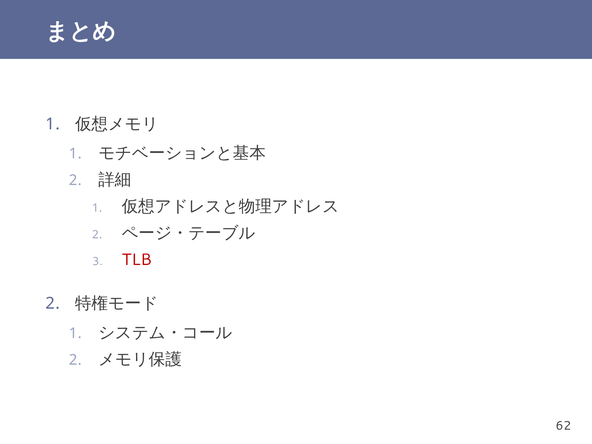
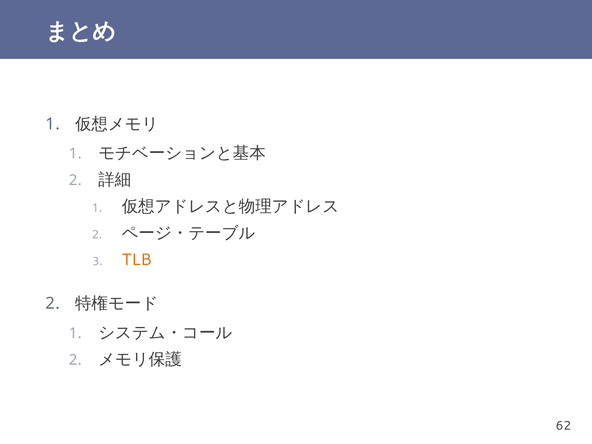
TLB colour: red -> orange (137, 260)
